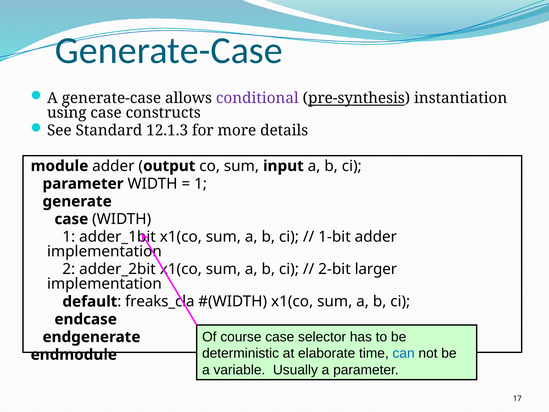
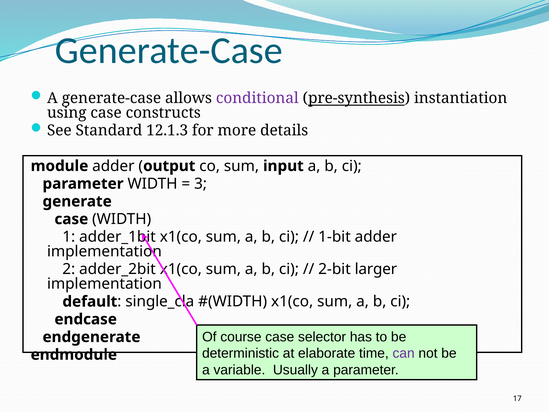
1: 1 -> 3 (201, 184)
freaks_cla: freaks_cla -> single_cla (160, 301)
can colour: blue -> purple (404, 353)
